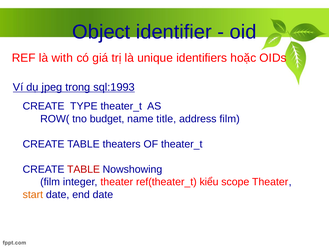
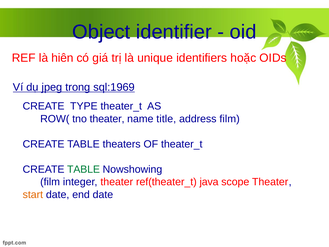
with: with -> hiên (62, 58)
sql:1993: sql:1993 -> sql:1969 (114, 87)
tno budget: budget -> theater (107, 119)
TABLE colour: red -> green (84, 169)
kiểu: kiểu -> java (209, 182)
